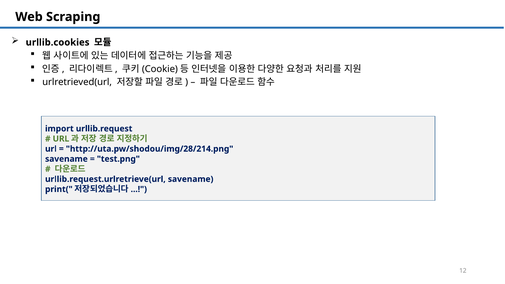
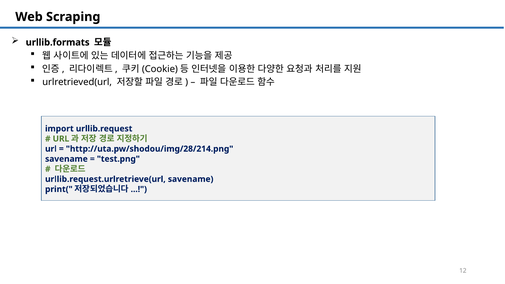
urllib.cookies: urllib.cookies -> urllib.formats (58, 42)
